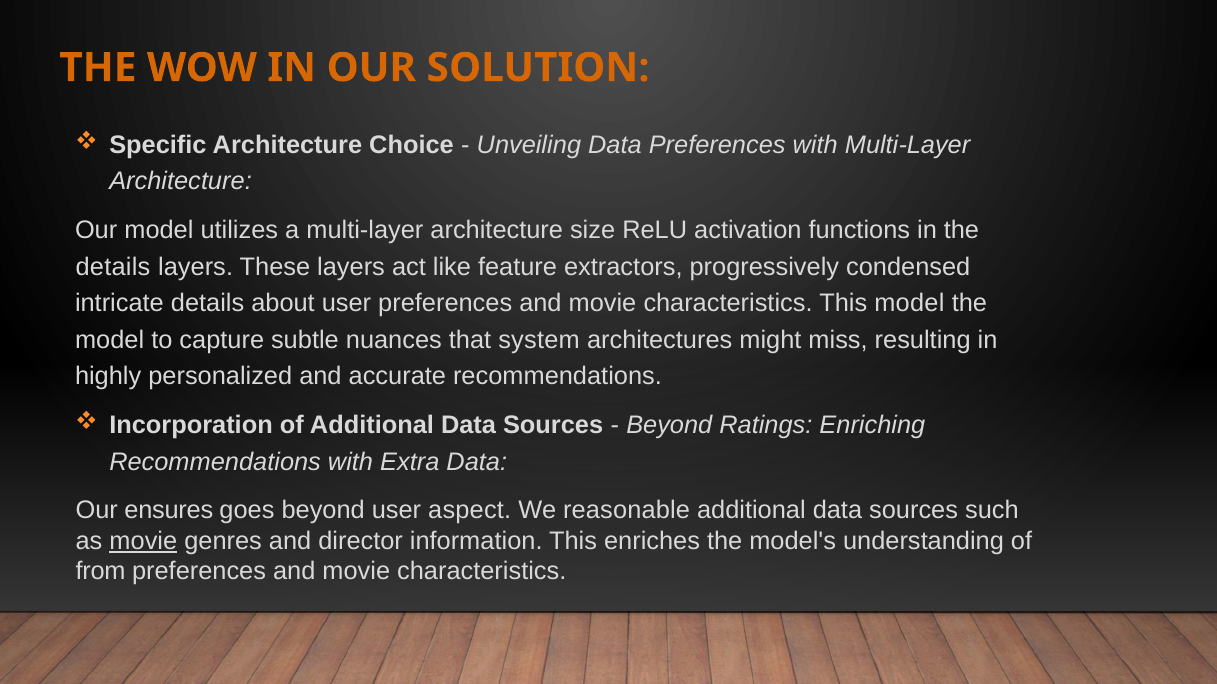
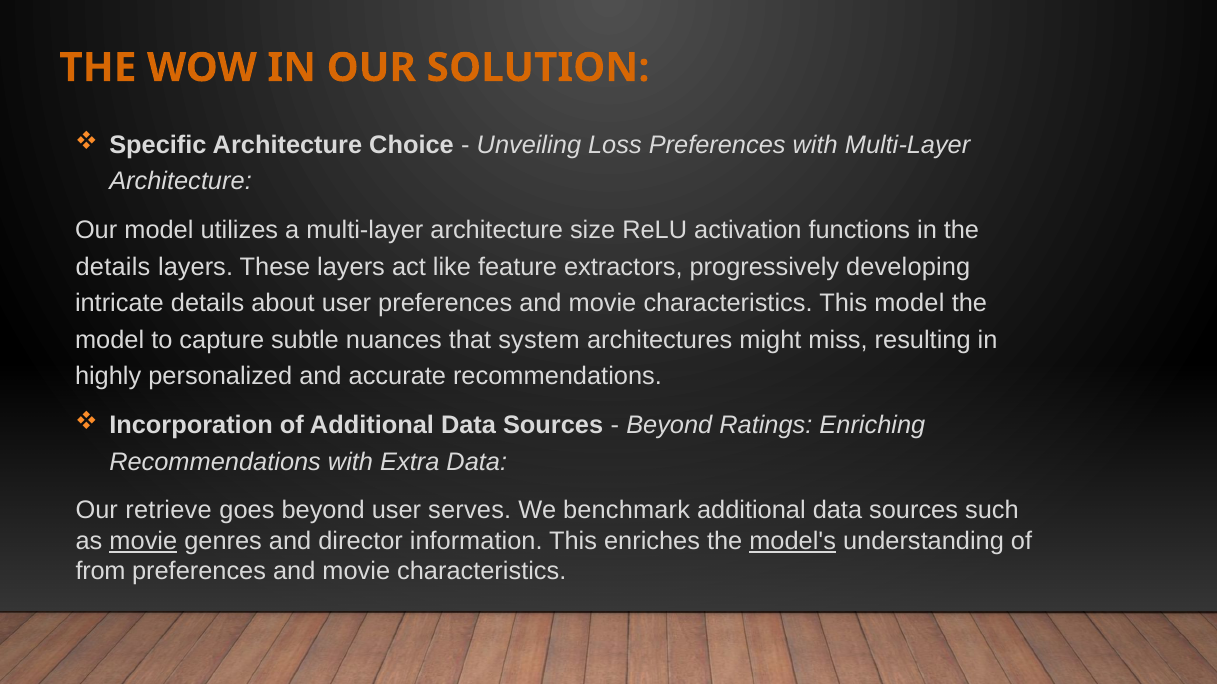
Unveiling Data: Data -> Loss (615, 145)
condensed: condensed -> developing (908, 267)
ensures: ensures -> retrieve (169, 511)
aspect: aspect -> serves (470, 511)
reasonable: reasonable -> benchmark (627, 511)
model's underline: none -> present (793, 541)
